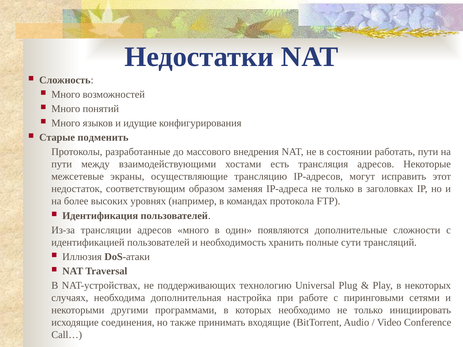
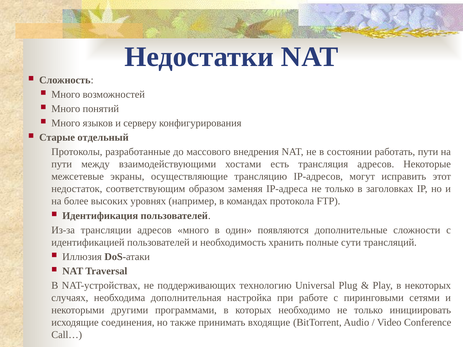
идущие: идущие -> серверу (140, 123)
подменить: подменить -> отдельный (103, 138)
